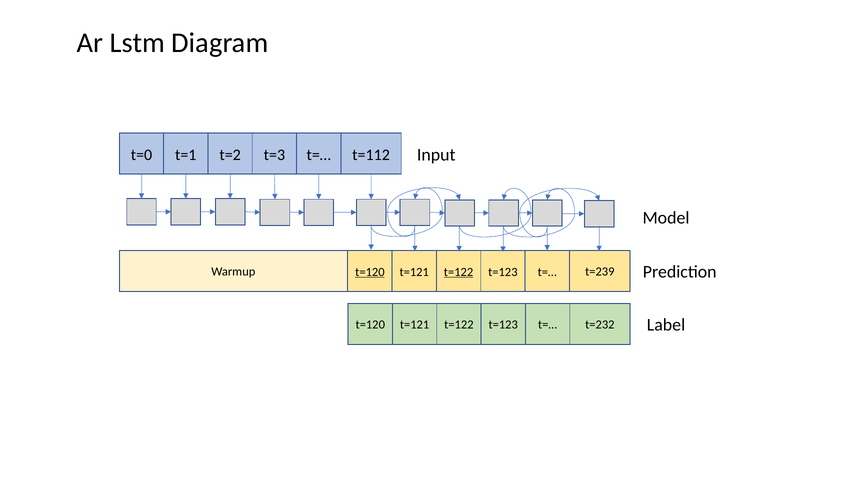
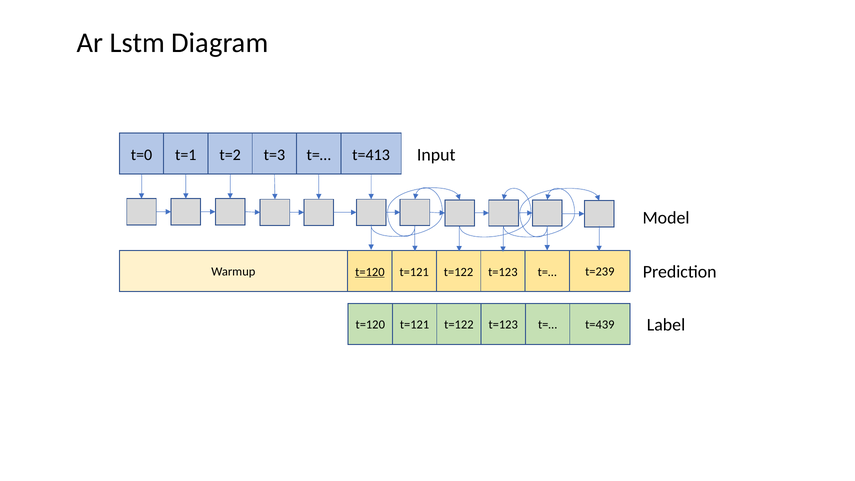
t=112: t=112 -> t=413 (371, 155)
t=122 underline: present -> none (459, 272)
t=232: t=232 -> t=439 (600, 325)
